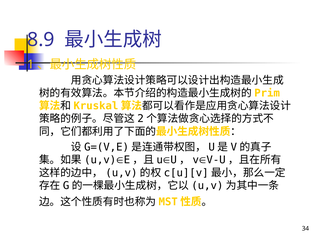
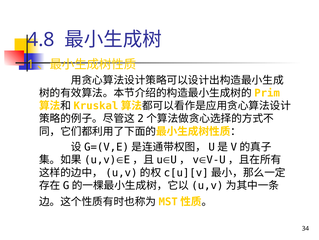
8.9: 8.9 -> 4.8 (41, 40)
